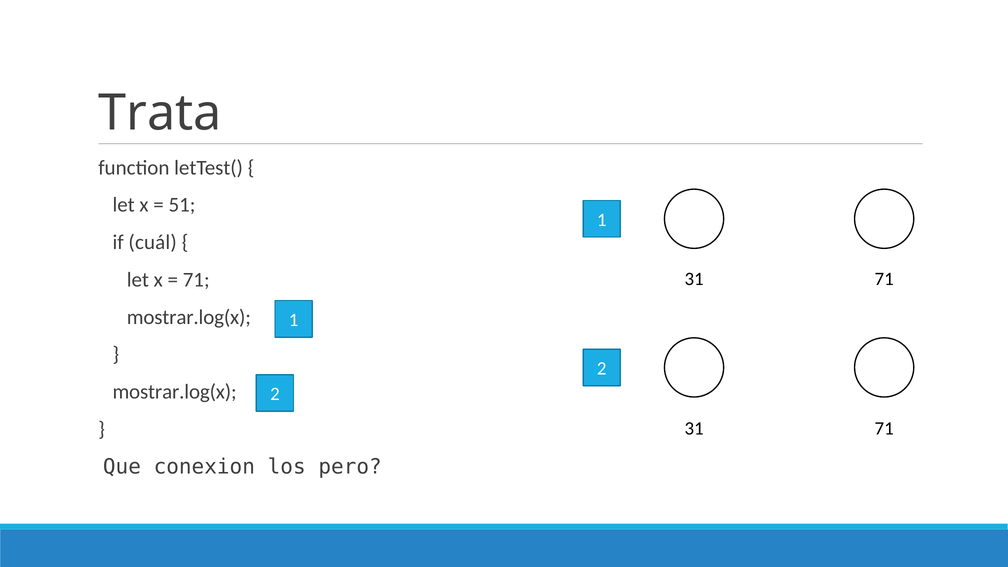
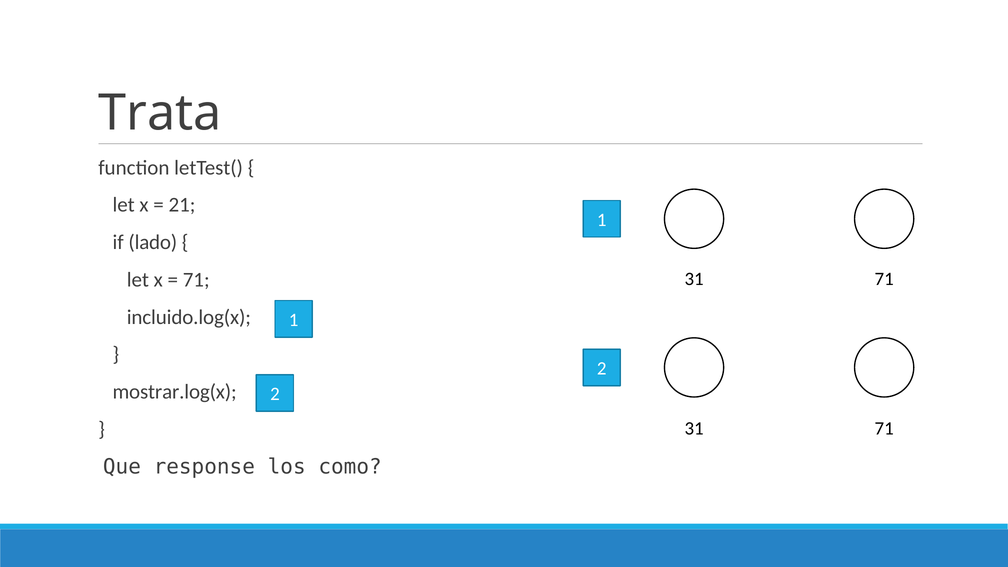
51: 51 -> 21 (182, 205)
cuál: cuál -> lado (153, 242)
mostrar.log(x: mostrar.log(x -> incluido.log(x (189, 317)
conexion: conexion -> response (204, 467)
pero: pero -> como (350, 467)
